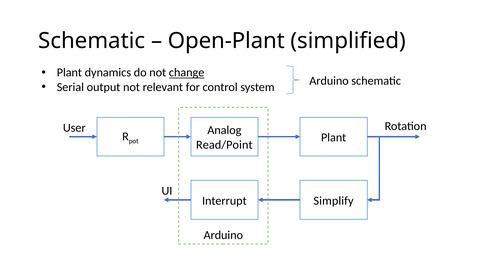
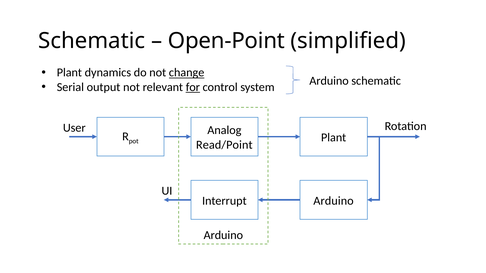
Open-Plant: Open-Plant -> Open-Point (226, 41)
for underline: none -> present (193, 87)
Simplify: Simplify -> Arduino (334, 201)
